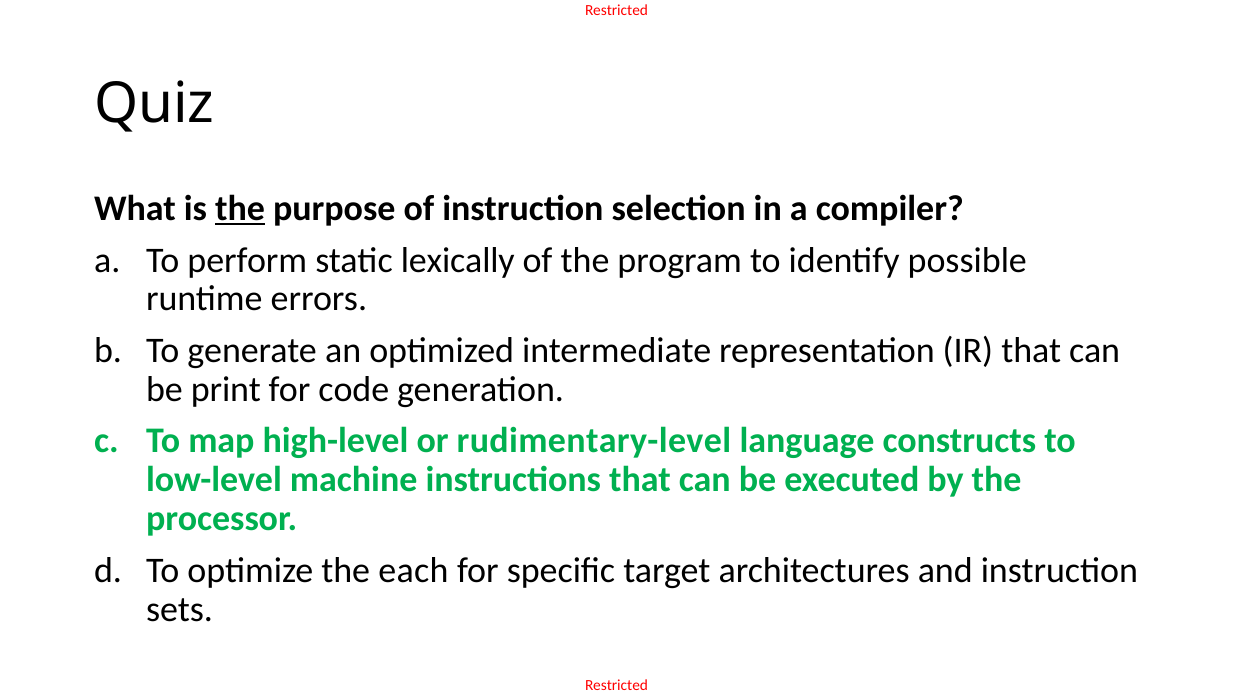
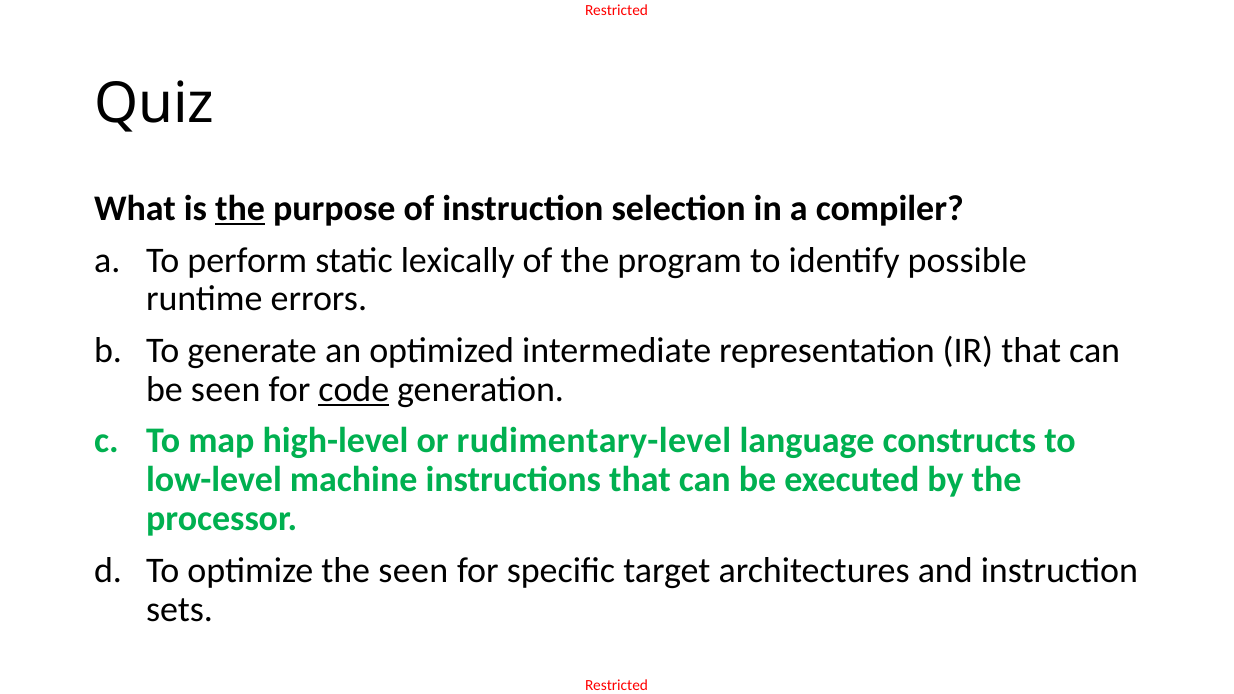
be print: print -> seen (226, 390)
code underline: none -> present (354, 390)
the each: each -> seen (413, 570)
